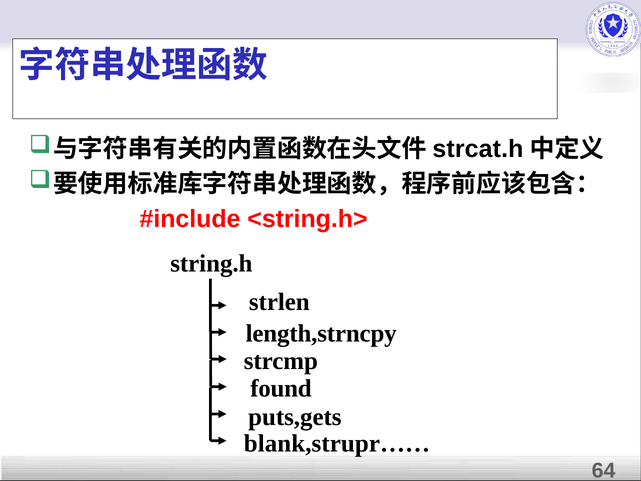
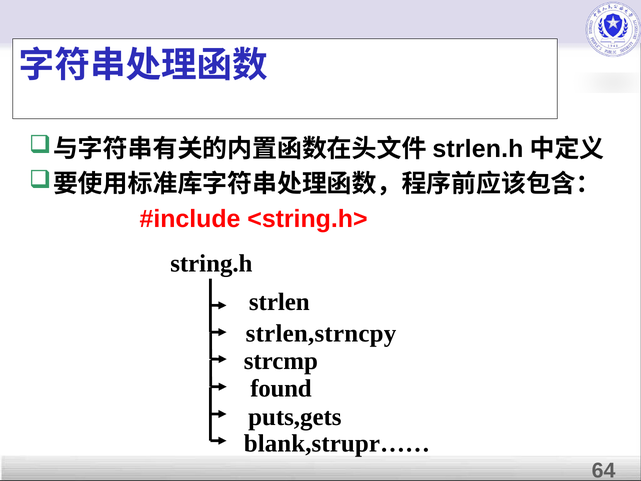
strcat.h: strcat.h -> strlen.h (478, 149)
length,strncpy: length,strncpy -> strlen,strncpy (321, 333)
